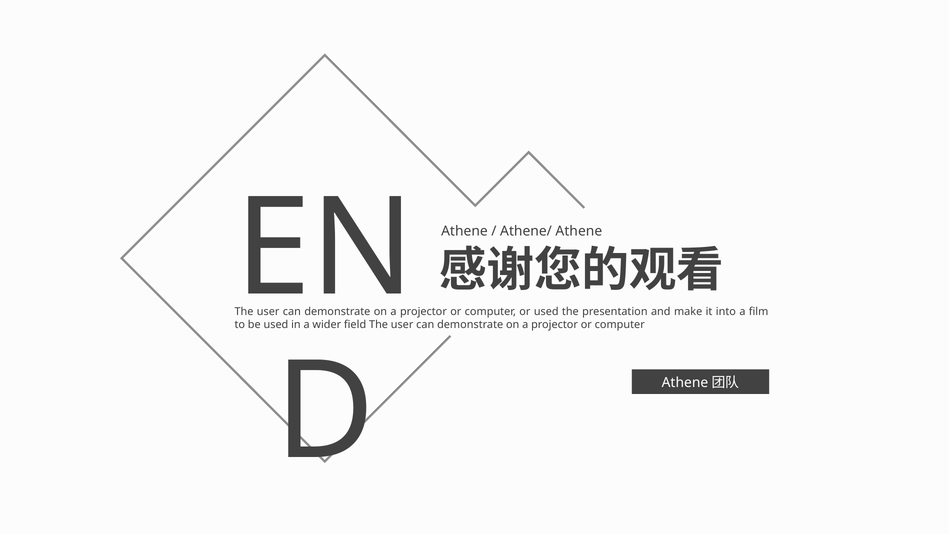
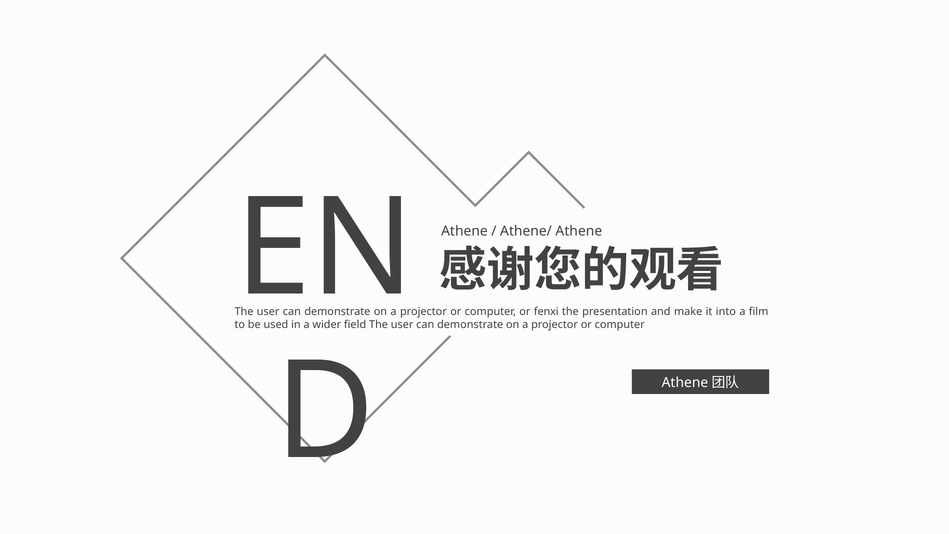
or used: used -> fenxi (546, 312)
